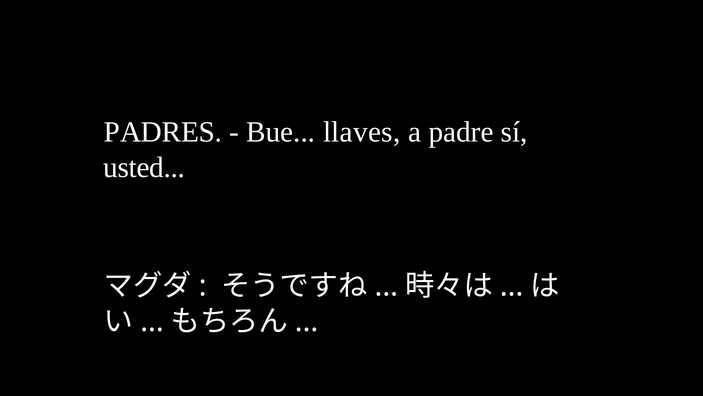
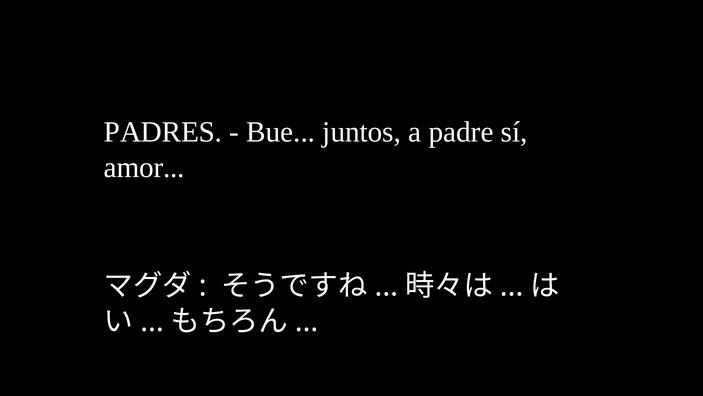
llaves: llaves -> juntos (362, 132)
usted: usted -> amor (144, 167)
